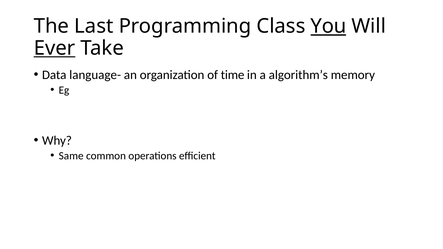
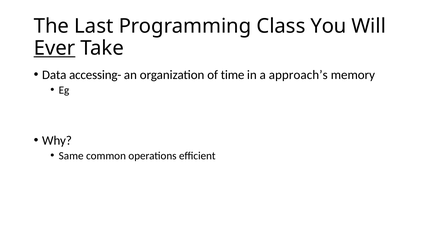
You underline: present -> none (328, 26)
language-: language- -> accessing- (95, 75)
algorithm’s: algorithm’s -> approach’s (298, 75)
